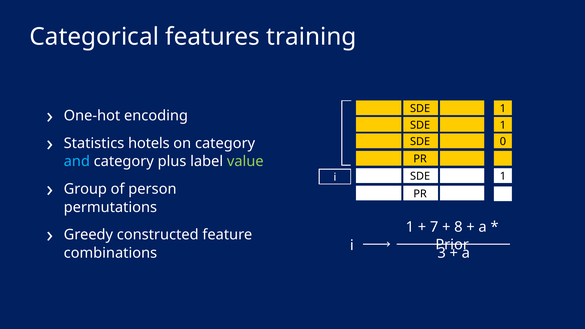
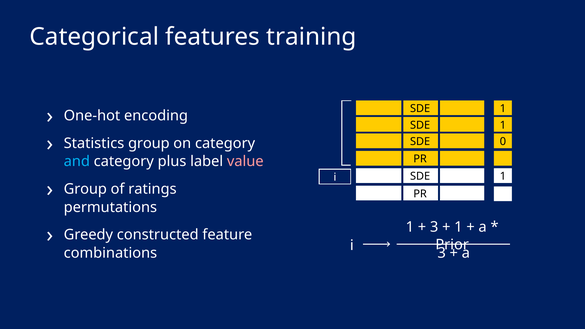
Statistics hotels: hotels -> group (149, 143)
value colour: light green -> pink (245, 162)
person: person -> ratings (152, 189)
7: 7 -> 3 (434, 227)
8: 8 -> 1 (458, 227)
